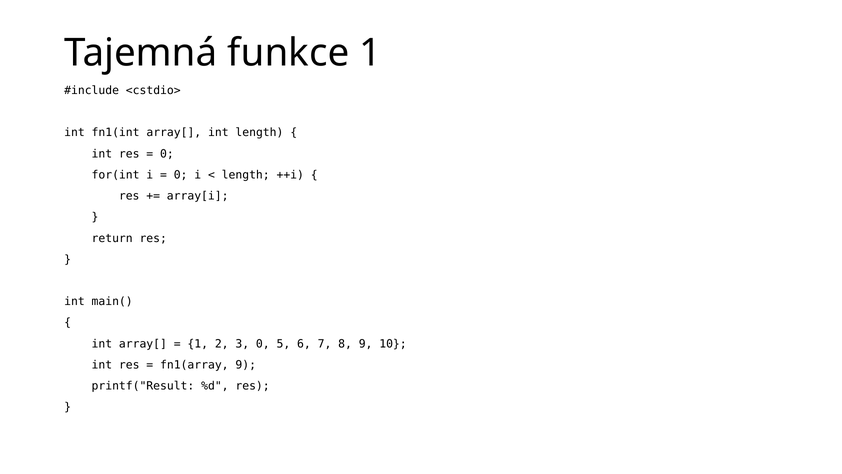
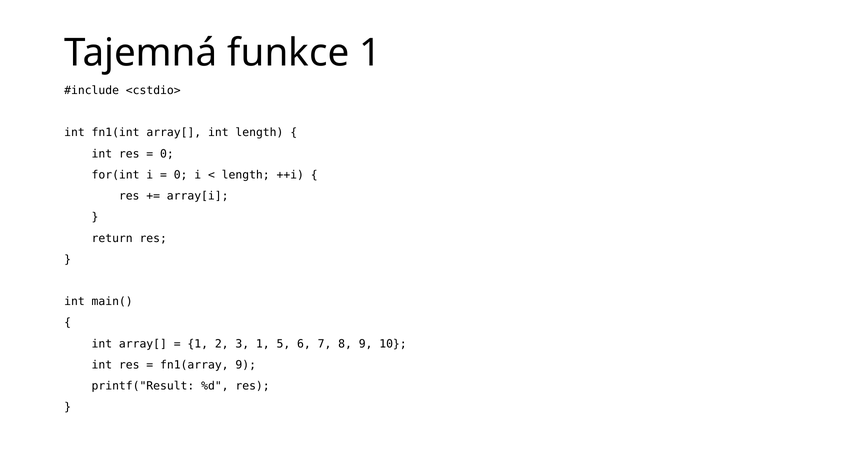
3 0: 0 -> 1 (263, 344)
